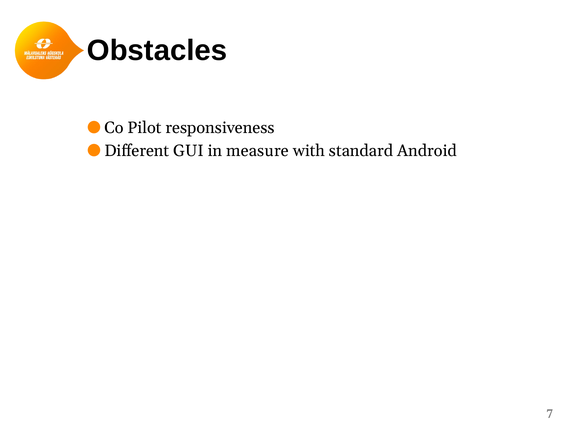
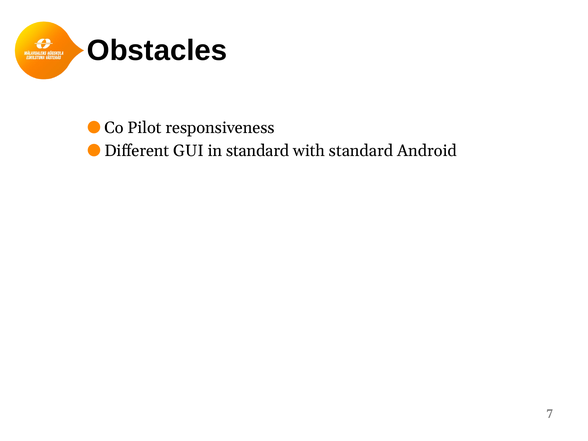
in measure: measure -> standard (258, 151)
